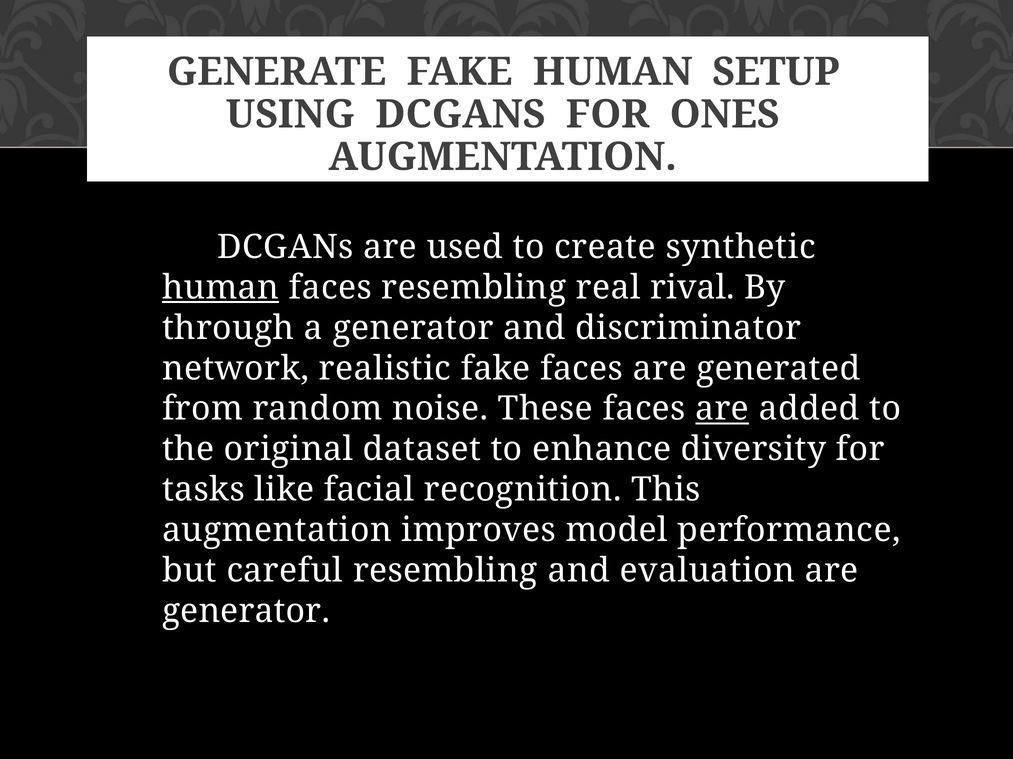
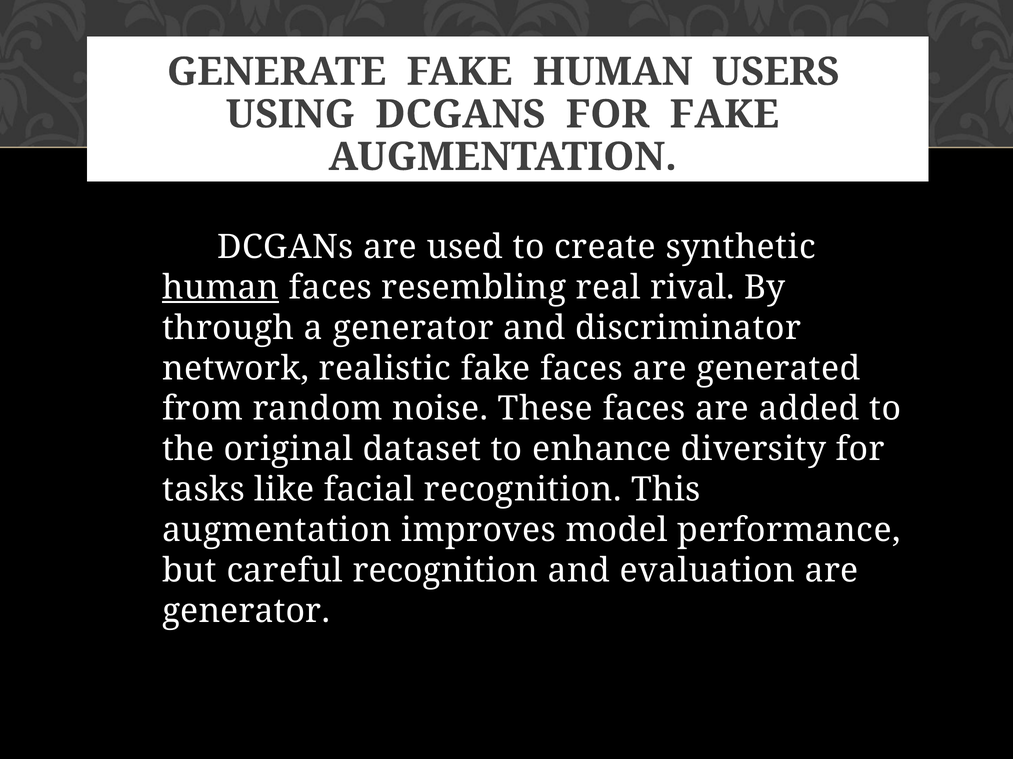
SETUP: SETUP -> USERS (776, 72)
FOR ONES: ONES -> FAKE (724, 114)
are underline: present -> none (722, 409)
careful resembling: resembling -> recognition (445, 571)
